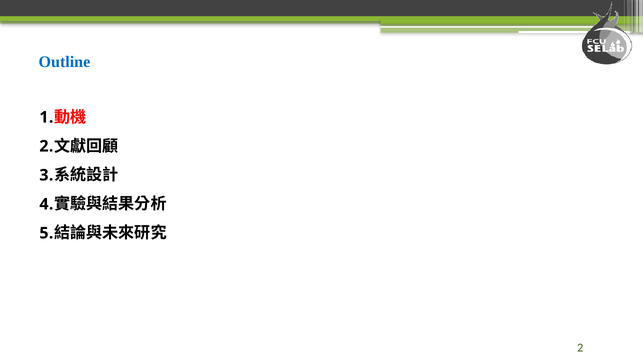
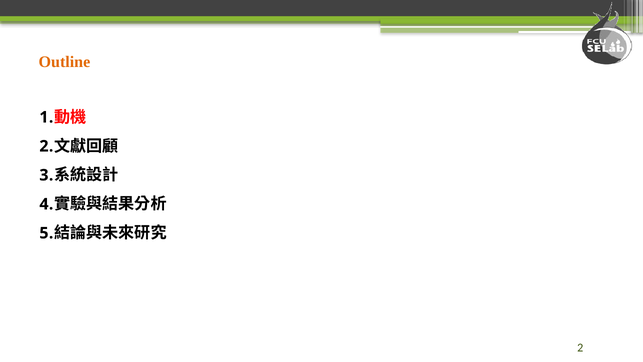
Outline colour: blue -> orange (64, 62)
